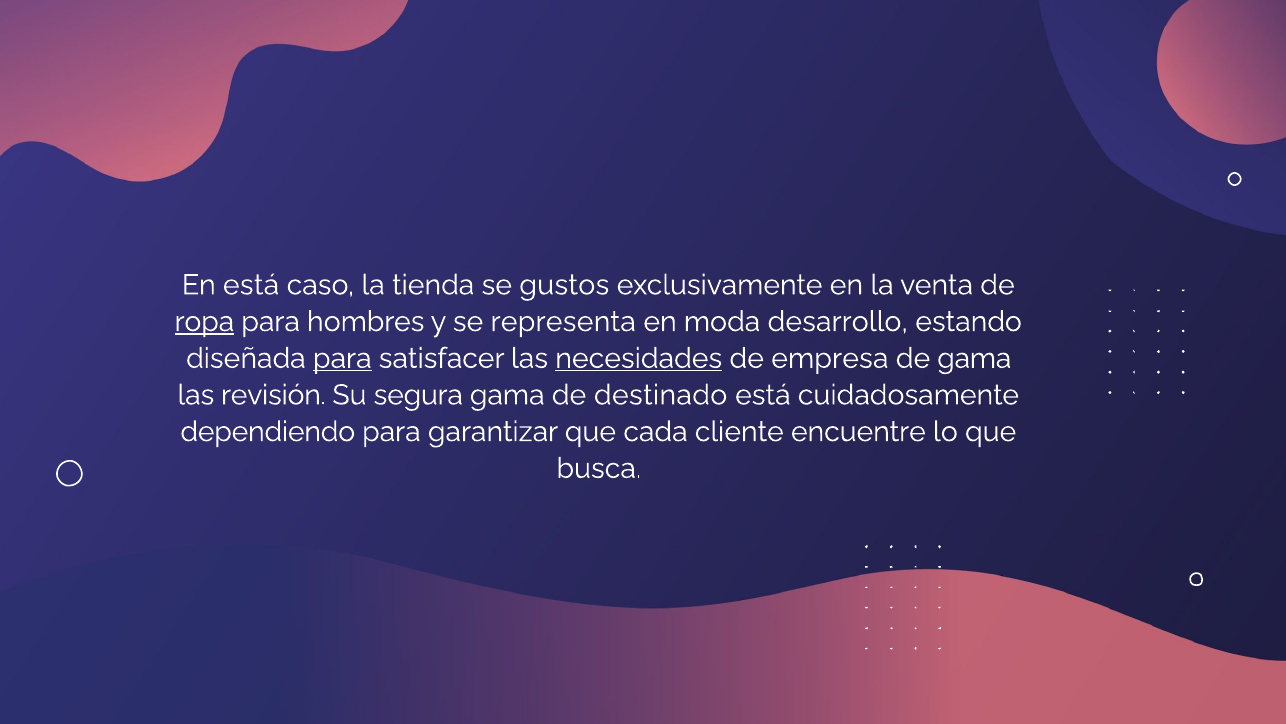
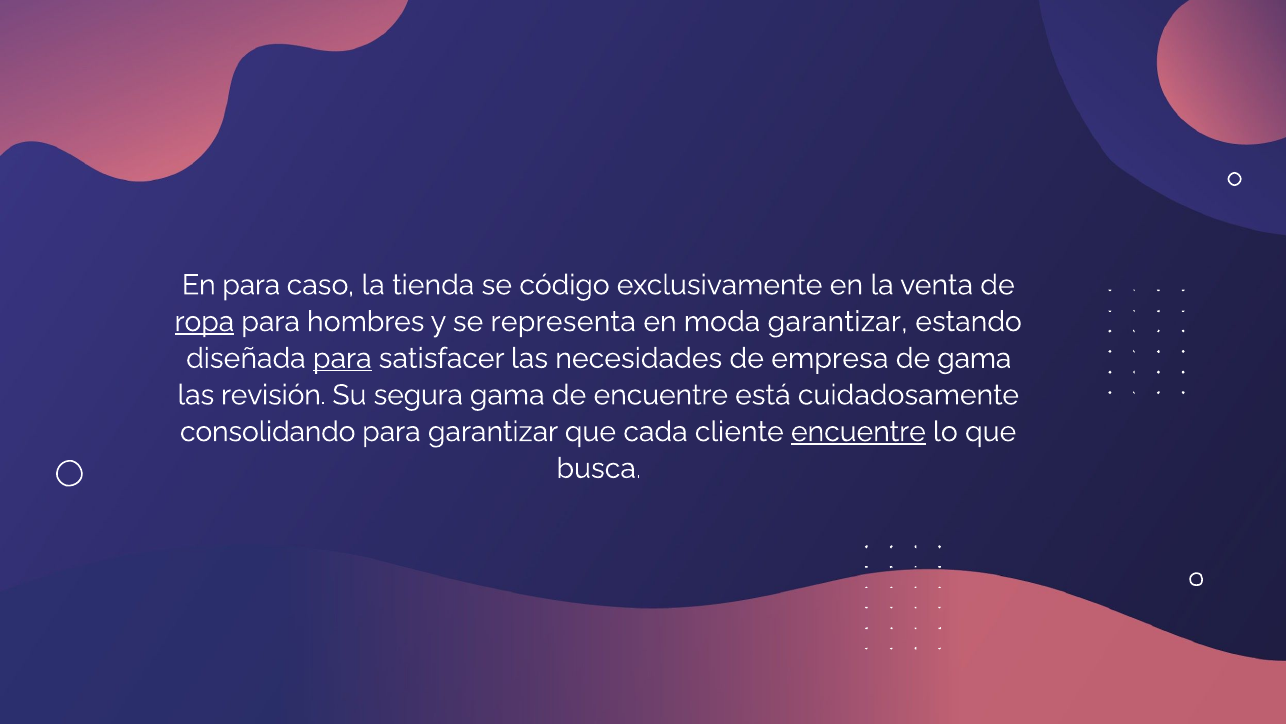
En está: está -> para (251, 285)
gustos: gustos -> código (564, 285)
moda desarrollo: desarrollo -> garantizar (838, 321)
necesidades underline: present -> none (639, 358)
de destinado: destinado -> encuentre (661, 395)
dependiendo: dependiendo -> consolidando (268, 431)
encuentre underline: none -> present (858, 431)
